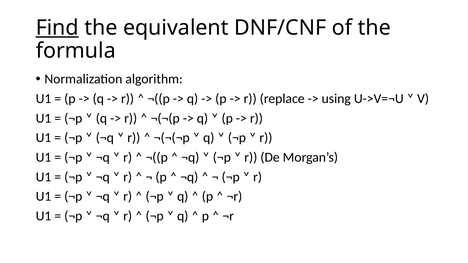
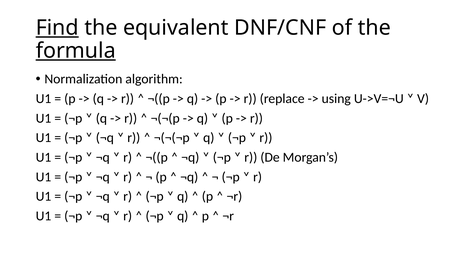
formula underline: none -> present (76, 51)
